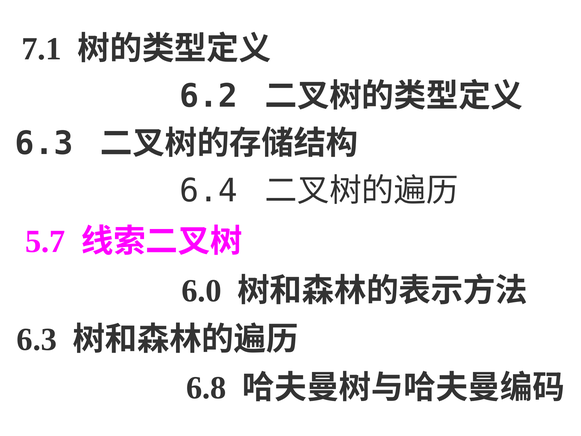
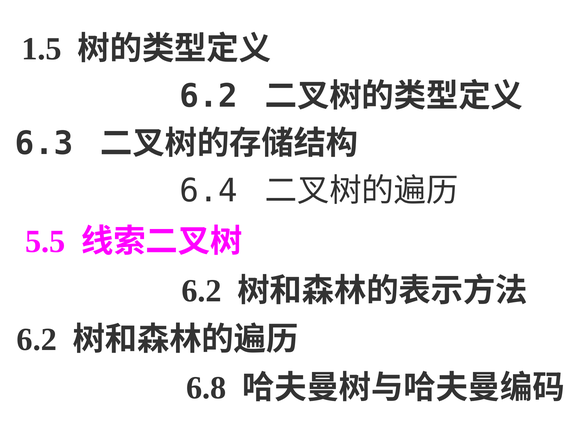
7.1: 7.1 -> 1.5 (42, 49)
5.7: 5.7 -> 5.5 (45, 241)
6.0: 6.0 -> 6.2 (201, 291)
6.3: 6.3 -> 6.2 (37, 339)
